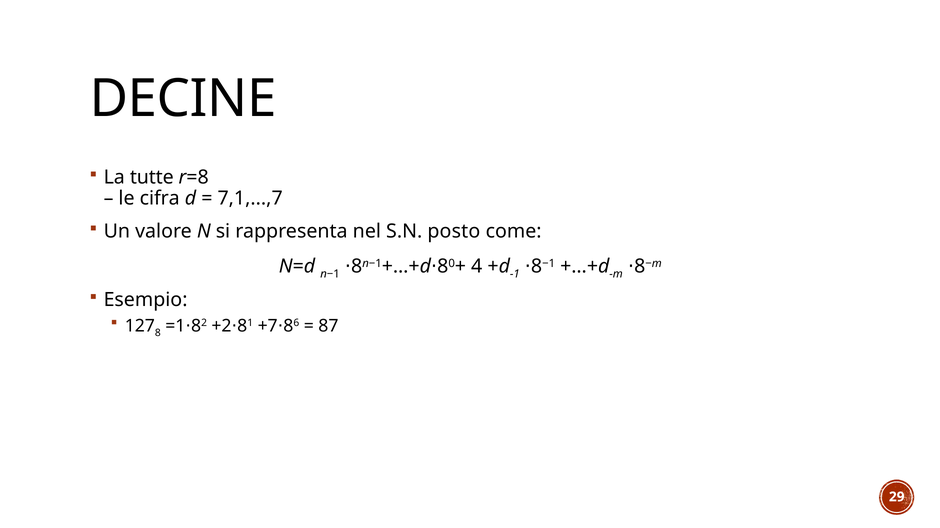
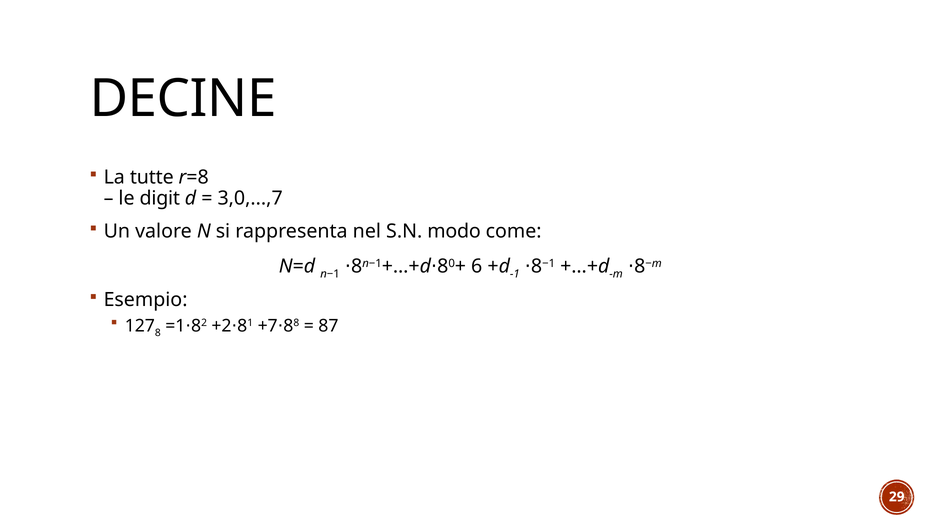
cifra: cifra -> digit (160, 199)
7,1,...,7: 7,1,...,7 -> 3,0,...,7 (250, 199)
posto: posto -> modo (454, 232)
4: 4 -> 6 (477, 267)
6: 6 -> 8 (296, 324)
